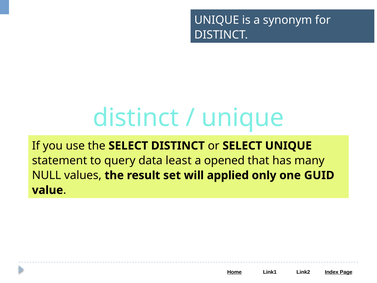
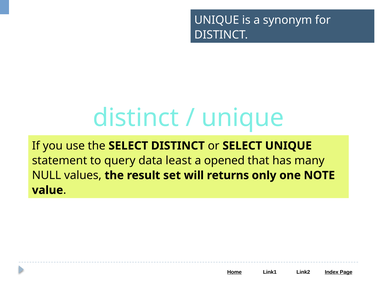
applied: applied -> returns (228, 175)
GUID: GUID -> NOTE (319, 175)
